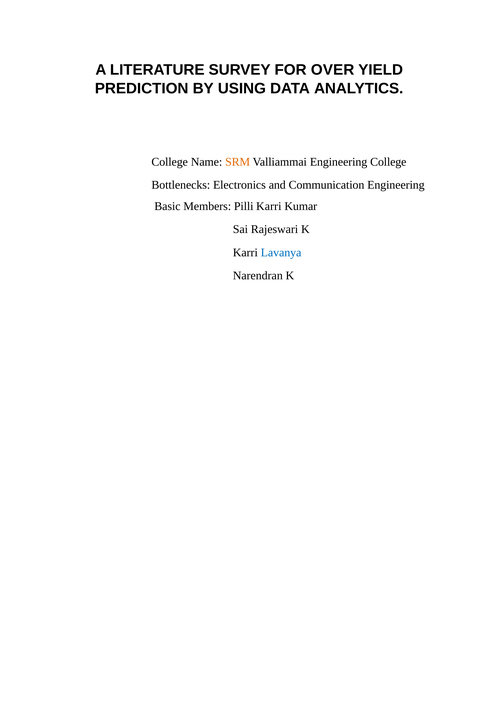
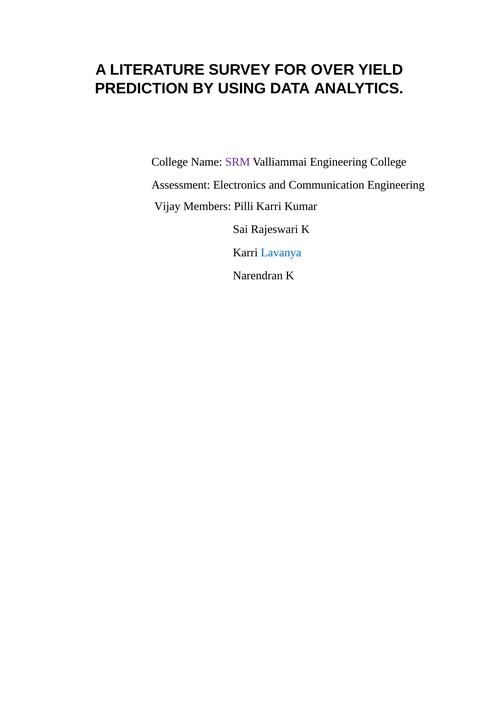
SRM colour: orange -> purple (238, 162)
Bottlenecks: Bottlenecks -> Assessment (181, 185)
Basic: Basic -> Vijay (167, 206)
